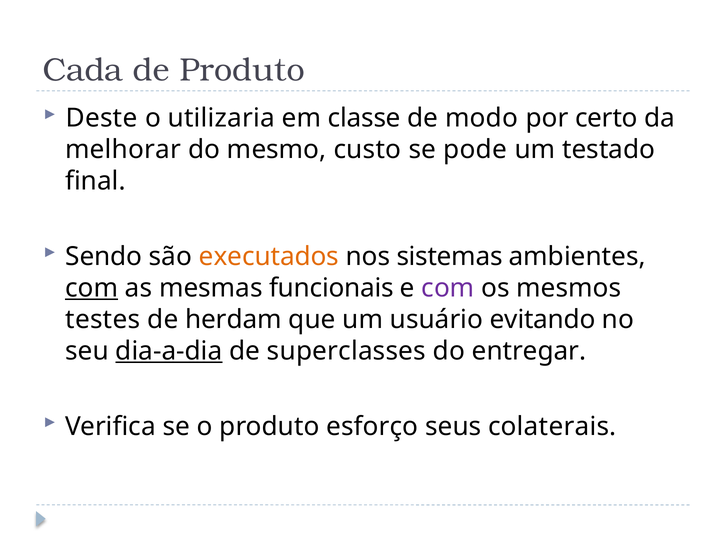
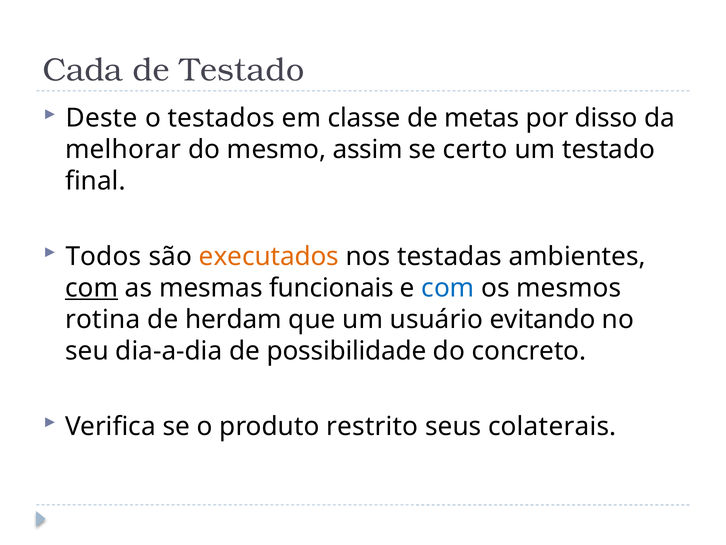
de Produto: Produto -> Testado (242, 70)
utilizaria: utilizaria -> testados (221, 118)
modo: modo -> metas (482, 118)
certo: certo -> disso (606, 118)
custo: custo -> assim (368, 150)
pode: pode -> certo (475, 150)
Sendo: Sendo -> Todos (104, 256)
sistemas: sistemas -> testadas (449, 256)
com colour: purple -> blue (448, 288)
testes: testes -> rotina (103, 319)
dia-a-dia underline: present -> none (169, 351)
superclasses: superclasses -> possibilidade (347, 351)
entregar: entregar -> concreto (529, 351)
esforço: esforço -> restrito (372, 426)
